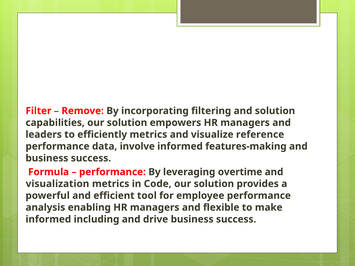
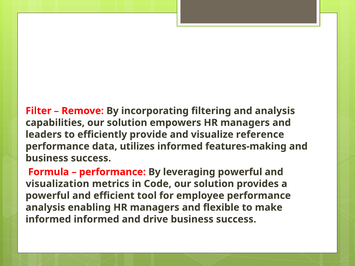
and solution: solution -> analysis (275, 111)
efficiently metrics: metrics -> provide (148, 135)
involve: involve -> utilizes (137, 146)
leveraging overtime: overtime -> powerful (240, 172)
informed including: including -> informed (96, 219)
